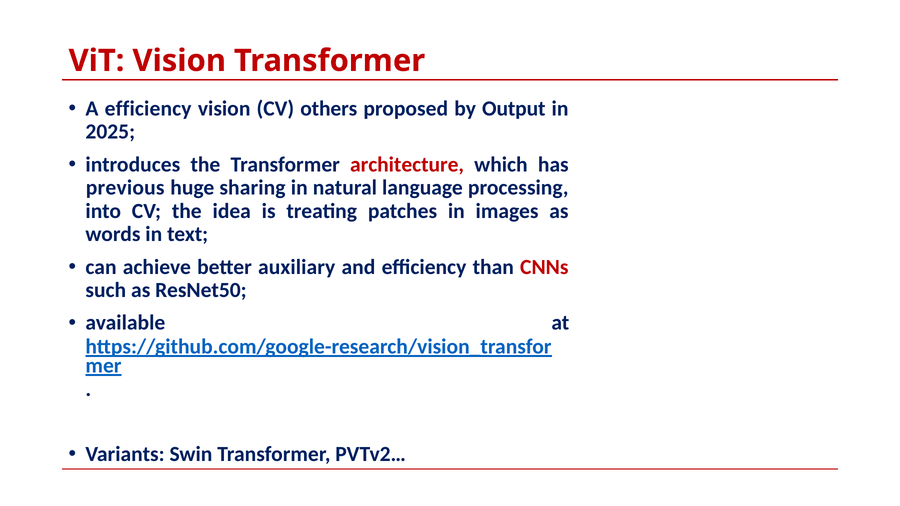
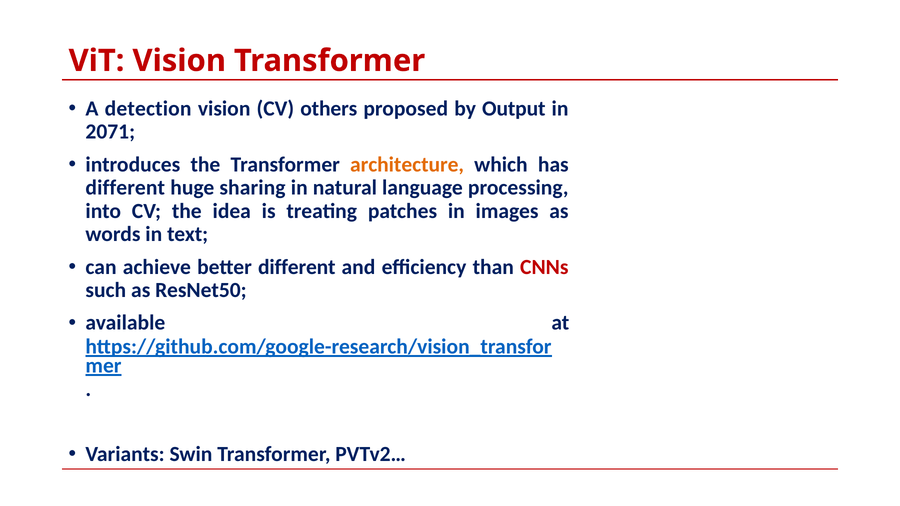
A efficiency: efficiency -> detection (148, 109)
2025: 2025 -> 2071 (110, 132)
architecture colour: red -> orange (407, 165)
previous: previous -> different (125, 188)
better auxiliary: auxiliary -> different (297, 267)
